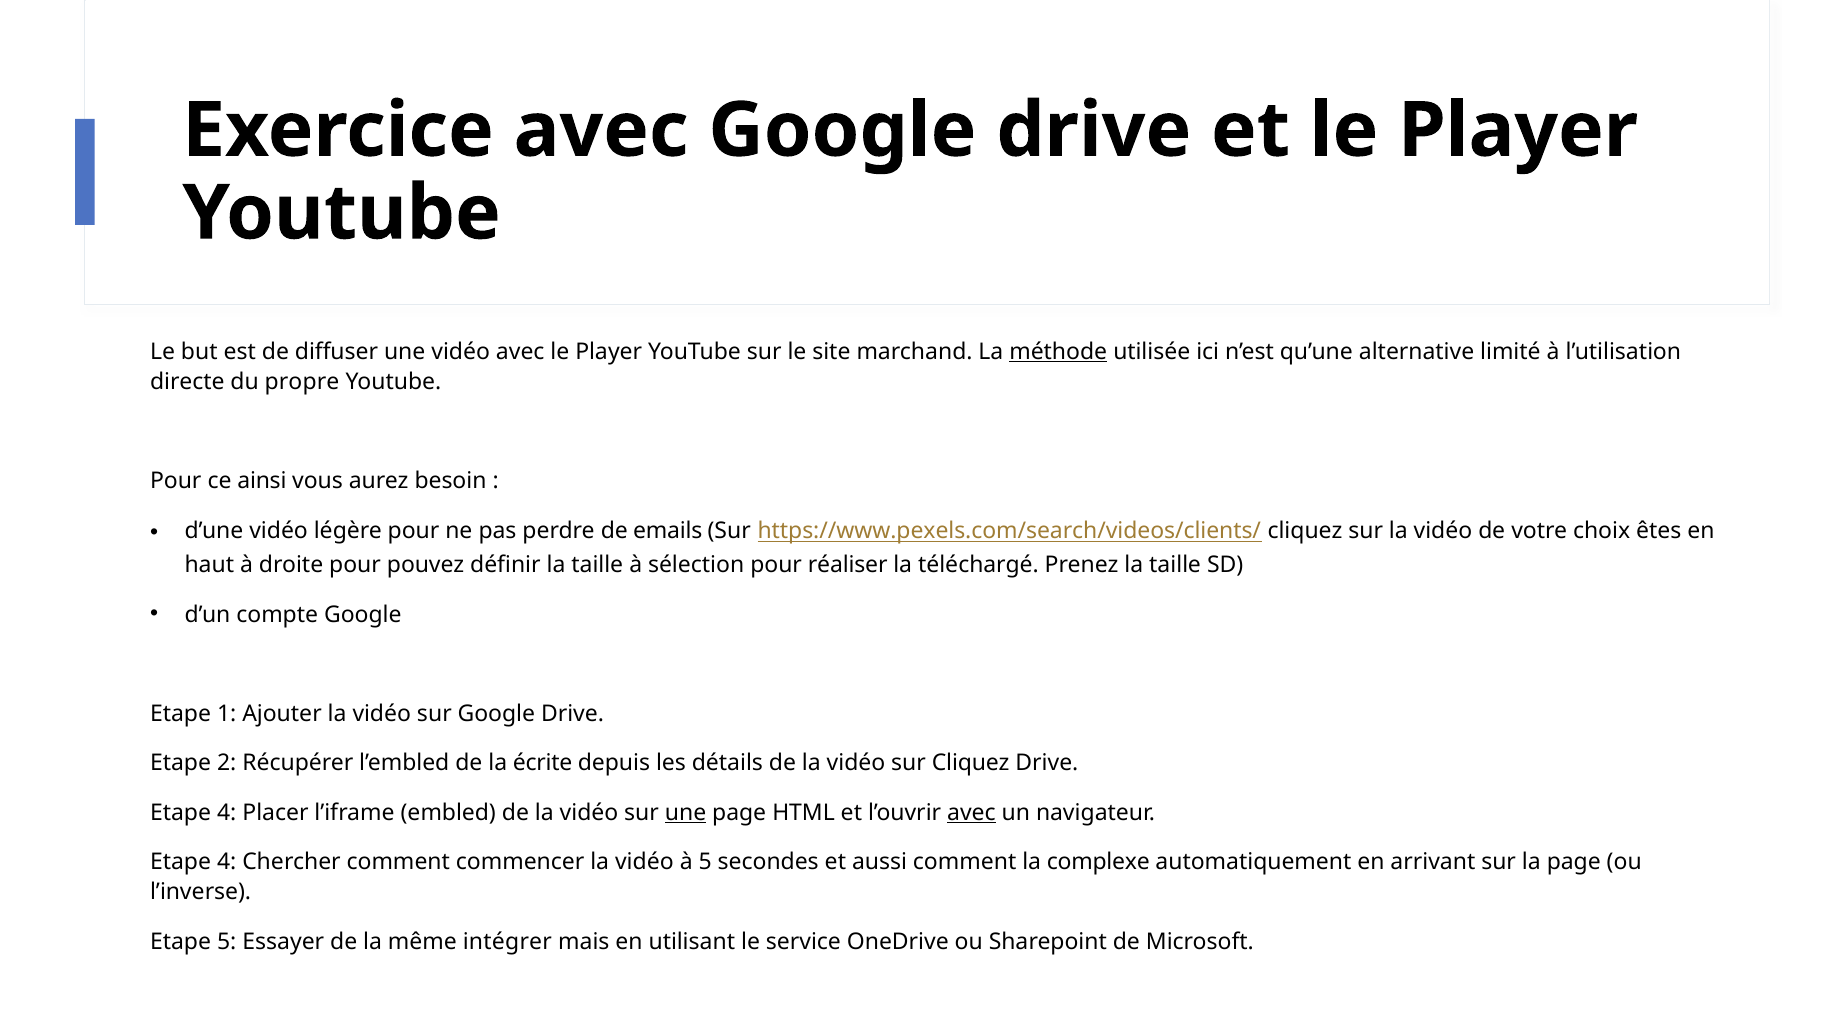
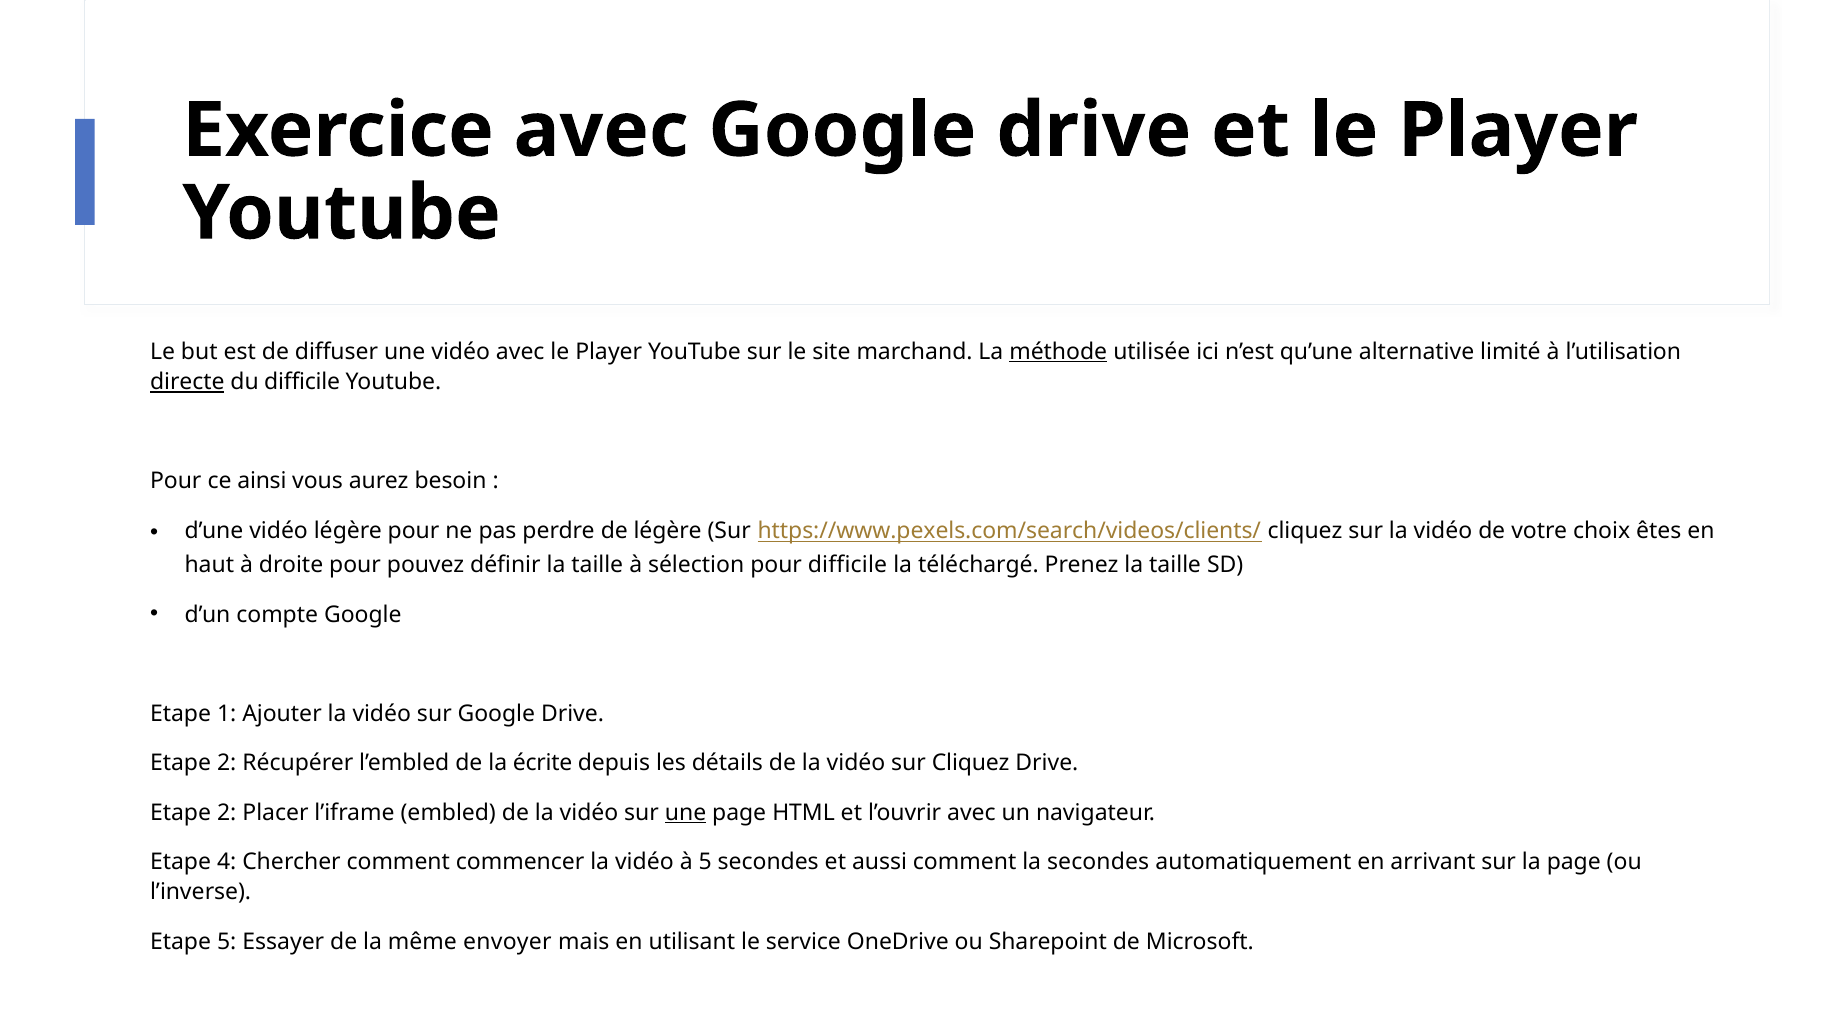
directe underline: none -> present (187, 382)
du propre: propre -> difficile (302, 382)
de emails: emails -> légère (668, 531)
pour réaliser: réaliser -> difficile (848, 565)
4: 4 -> 2 (227, 813)
avec underline: present -> none (971, 813)
la complexe: complexe -> secondes (1098, 862)
intégrer: intégrer -> envoyer (507, 942)
